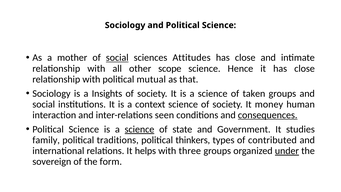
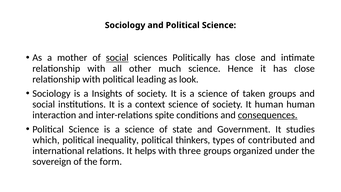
Attitudes: Attitudes -> Politically (192, 58)
scope: scope -> much (170, 68)
mutual: mutual -> leading (151, 79)
that: that -> look (189, 79)
It money: money -> human (269, 104)
seen: seen -> spite (165, 115)
science underline: present -> none (139, 129)
family: family -> which (46, 140)
traditions: traditions -> inequality (118, 140)
under underline: present -> none (287, 151)
